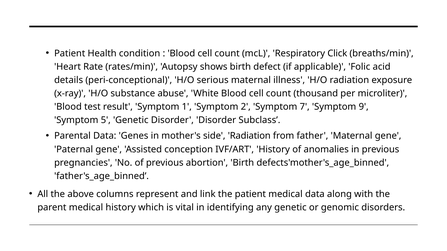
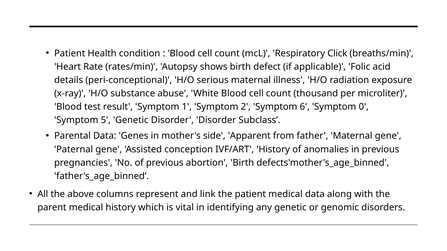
7: 7 -> 6 (305, 107)
9: 9 -> 0 (364, 107)
side Radiation: Radiation -> Apparent (249, 136)
